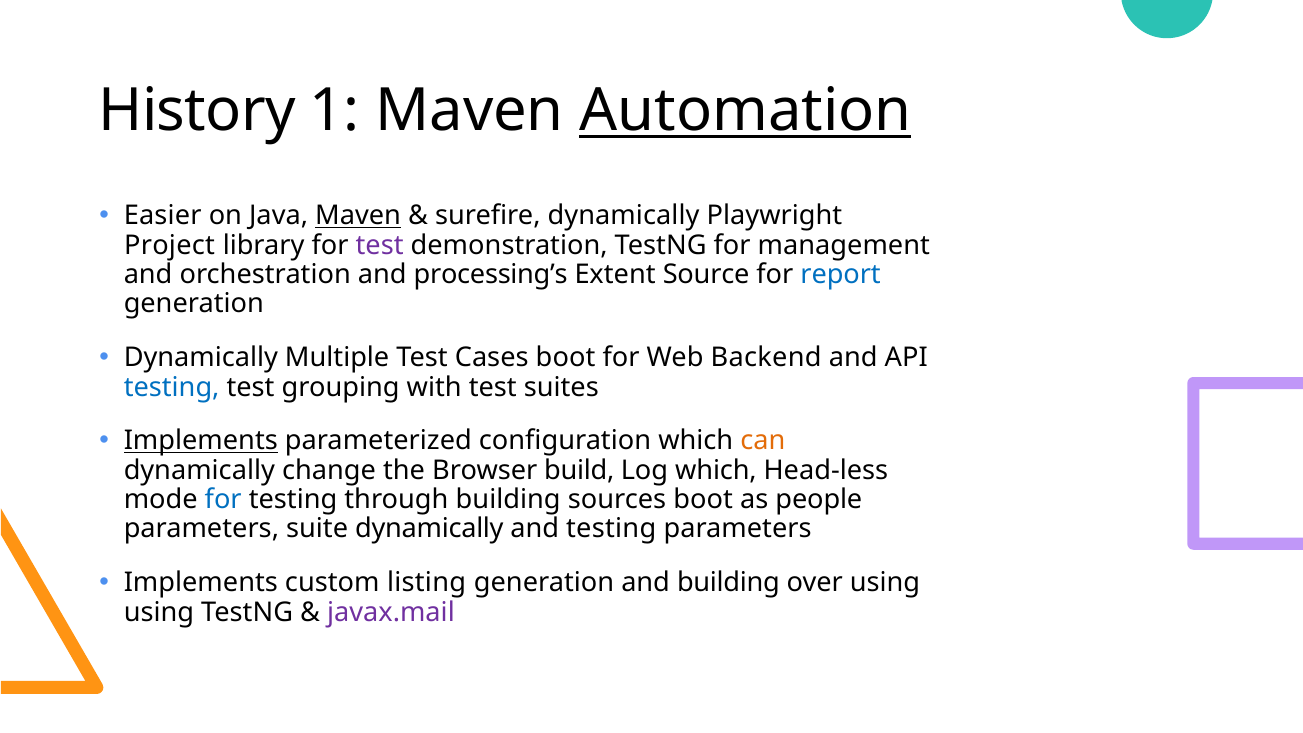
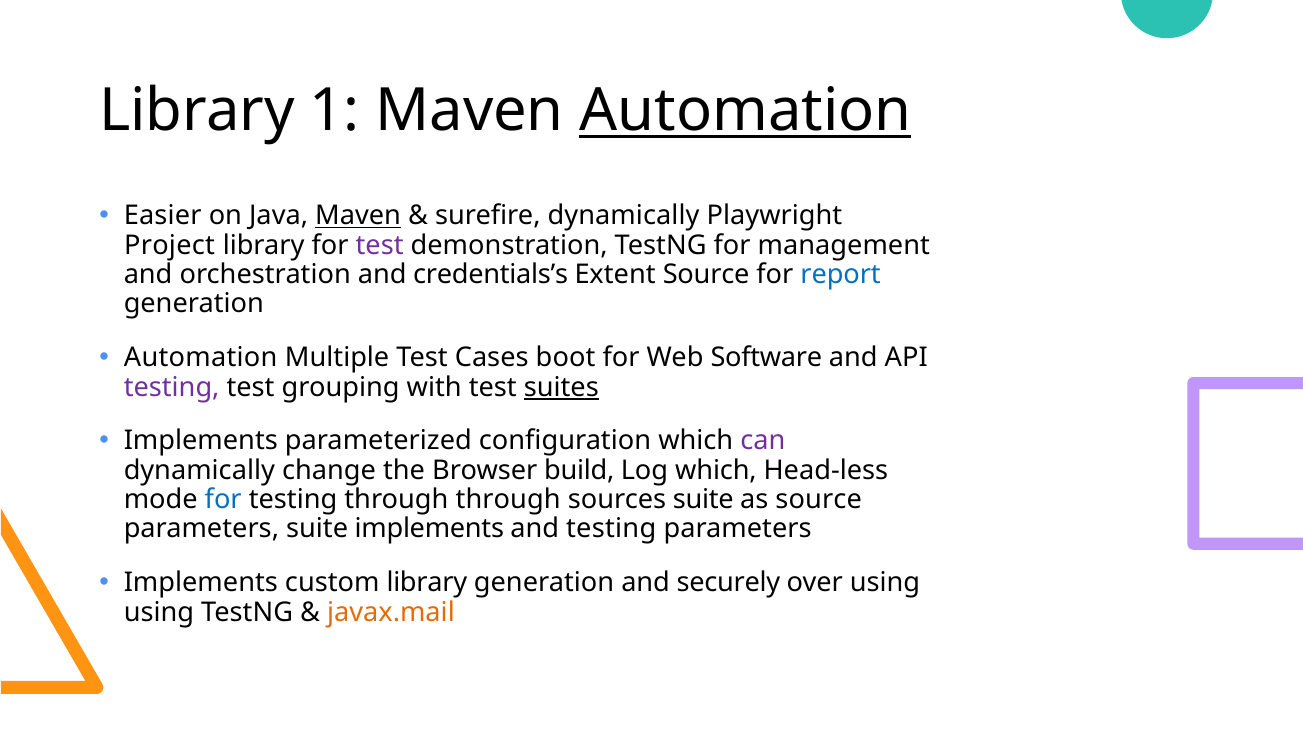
History: History -> Library (197, 111)
processing’s: processing’s -> credentials’s (491, 275)
Dynamically: Dynamically -> Automation (201, 358)
Backend: Backend -> Software (766, 358)
testing colour: blue -> purple (172, 387)
suites underline: none -> present (561, 387)
Implements underline: present -> none (201, 441)
can colour: orange -> purple (763, 441)
through building: building -> through (508, 500)
sources boot: boot -> suite (703, 500)
as people: people -> source (819, 500)
suite dynamically: dynamically -> implements (429, 529)
custom listing: listing -> library (427, 583)
and building: building -> securely (728, 583)
javax.mail colour: purple -> orange (391, 612)
